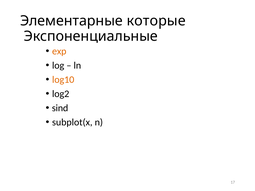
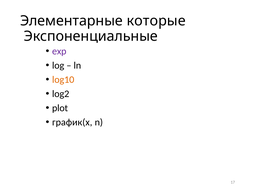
exp colour: orange -> purple (59, 51)
sind: sind -> plot (60, 108)
subplot(x: subplot(x -> график(x (72, 122)
